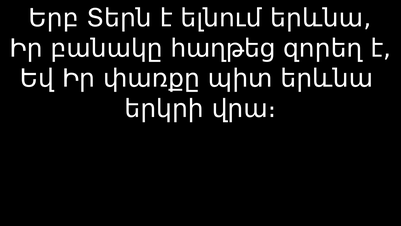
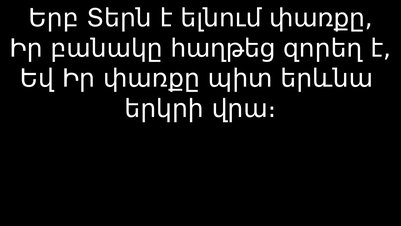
ելնում երևնա: երևնա -> փառքը (321, 18)
